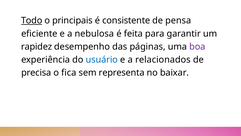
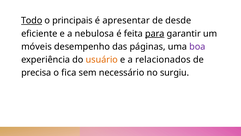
consistente: consistente -> apresentar (126, 21)
pensa: pensa -> desde (178, 21)
para underline: none -> present (155, 34)
rapidez: rapidez -> móveis (37, 47)
usuário colour: blue -> orange (102, 60)
representa: representa -> necessário (122, 73)
baixar: baixar -> surgiu (175, 73)
